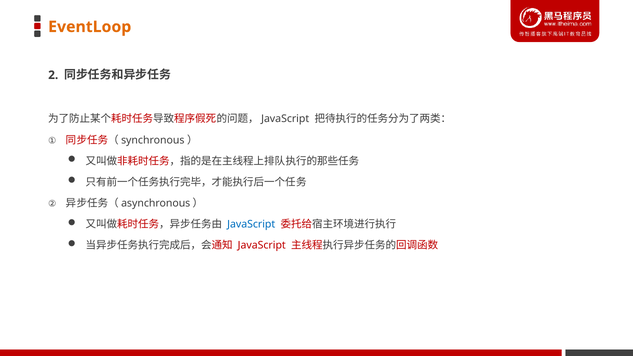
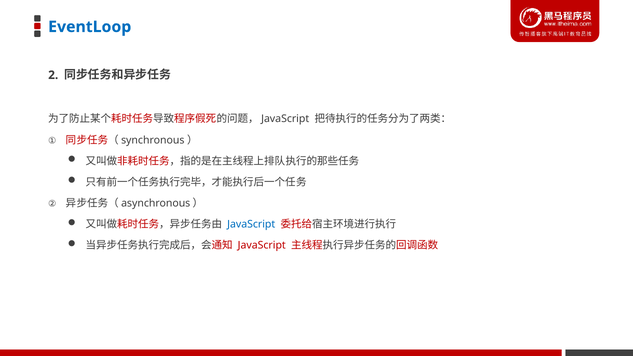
EventLoop colour: orange -> blue (90, 27)
